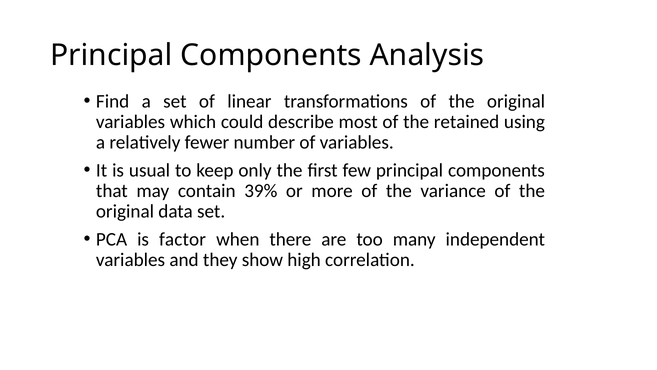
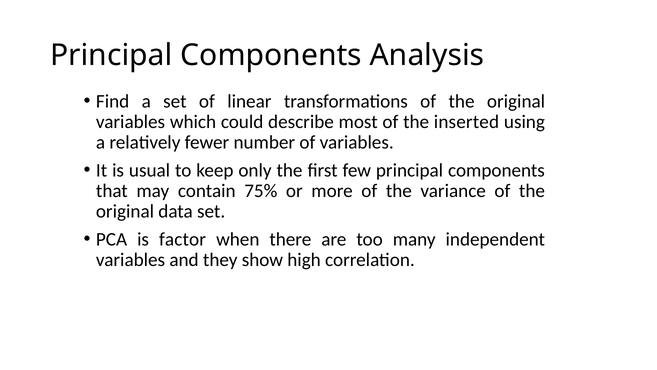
retained: retained -> inserted (466, 122)
39%: 39% -> 75% (261, 191)
